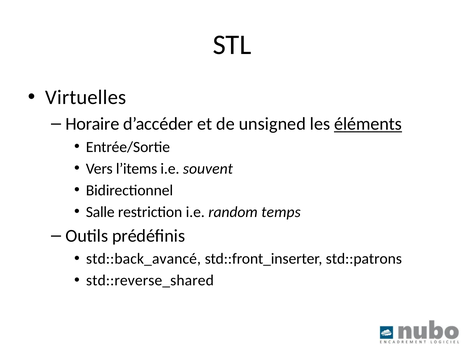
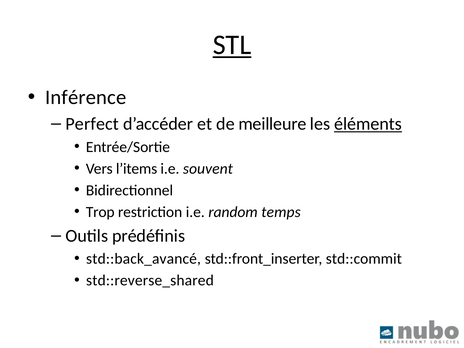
STL underline: none -> present (232, 45)
Virtuelles: Virtuelles -> Inférence (86, 97)
Horaire: Horaire -> Perfect (92, 124)
unsigned: unsigned -> meilleure (272, 124)
Salle: Salle -> Trop (100, 212)
std::patrons: std::patrons -> std::commit (364, 259)
